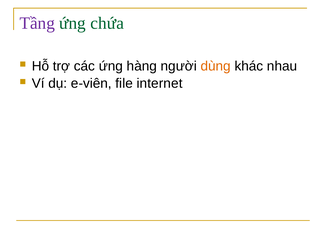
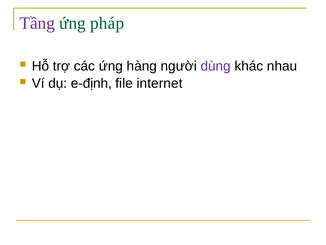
chứa: chứa -> pháp (107, 23)
dùng colour: orange -> purple (216, 66)
e-viên: e-viên -> e-định (91, 83)
